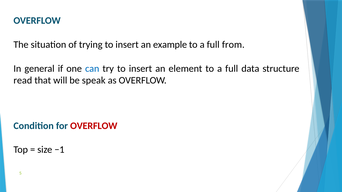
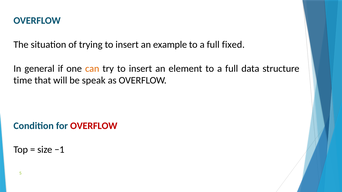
from: from -> fixed (233, 45)
can colour: blue -> orange (92, 69)
read: read -> time (23, 81)
